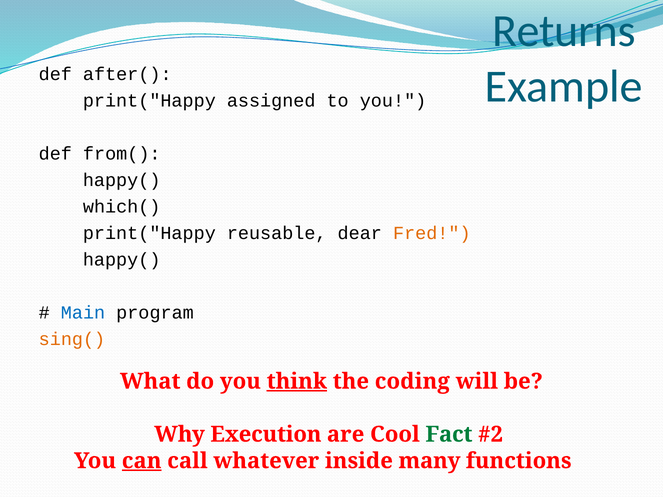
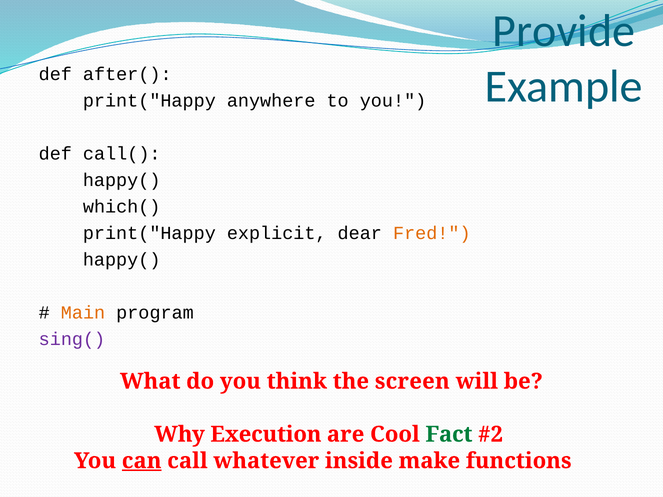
Returns: Returns -> Provide (564, 31)
assigned: assigned -> anywhere (271, 101)
from(: from( -> call( (122, 154)
reusable: reusable -> explicit (277, 234)
Main colour: blue -> orange (83, 313)
sing( colour: orange -> purple (72, 340)
think underline: present -> none (297, 382)
coding: coding -> screen (412, 382)
many: many -> make (429, 461)
